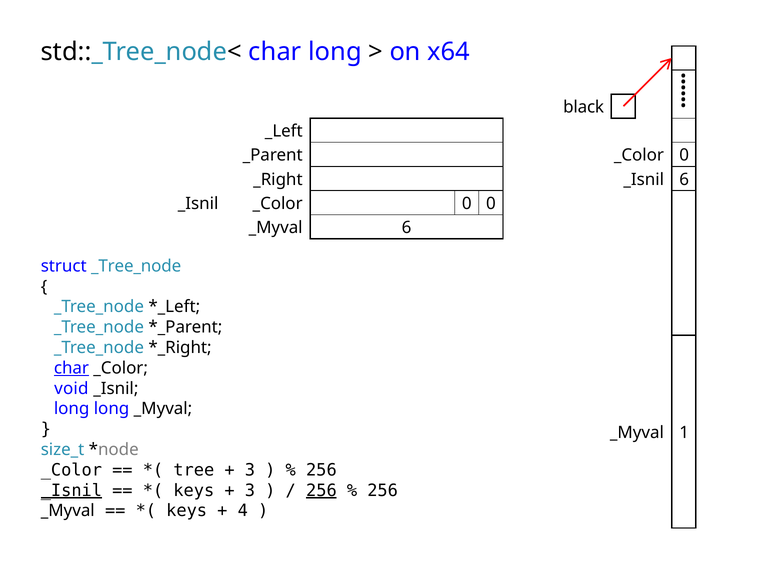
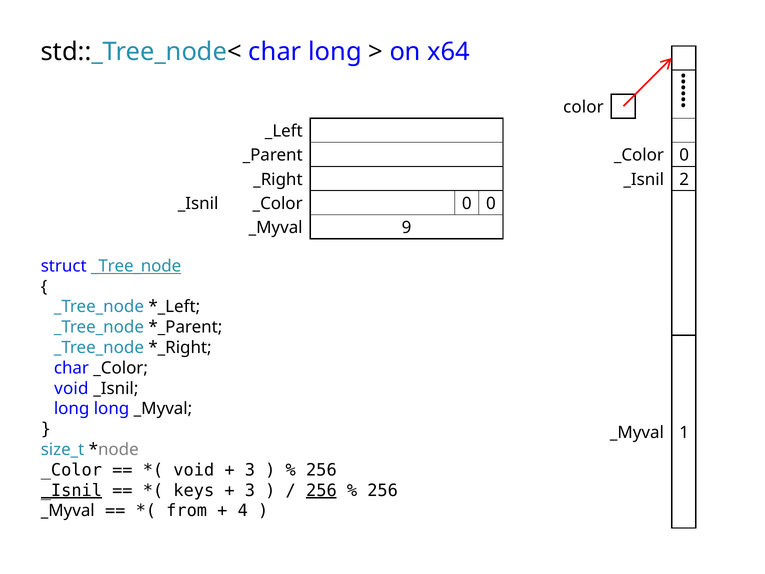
black: black -> color (583, 107)
_Isnil 6: 6 -> 2 (684, 179)
_Myval 6: 6 -> 9 (407, 228)
_Tree_node underline: none -> present (136, 266)
char underline: present -> none (71, 368)
tree: tree -> void (194, 470)
keys: keys -> from (187, 511)
